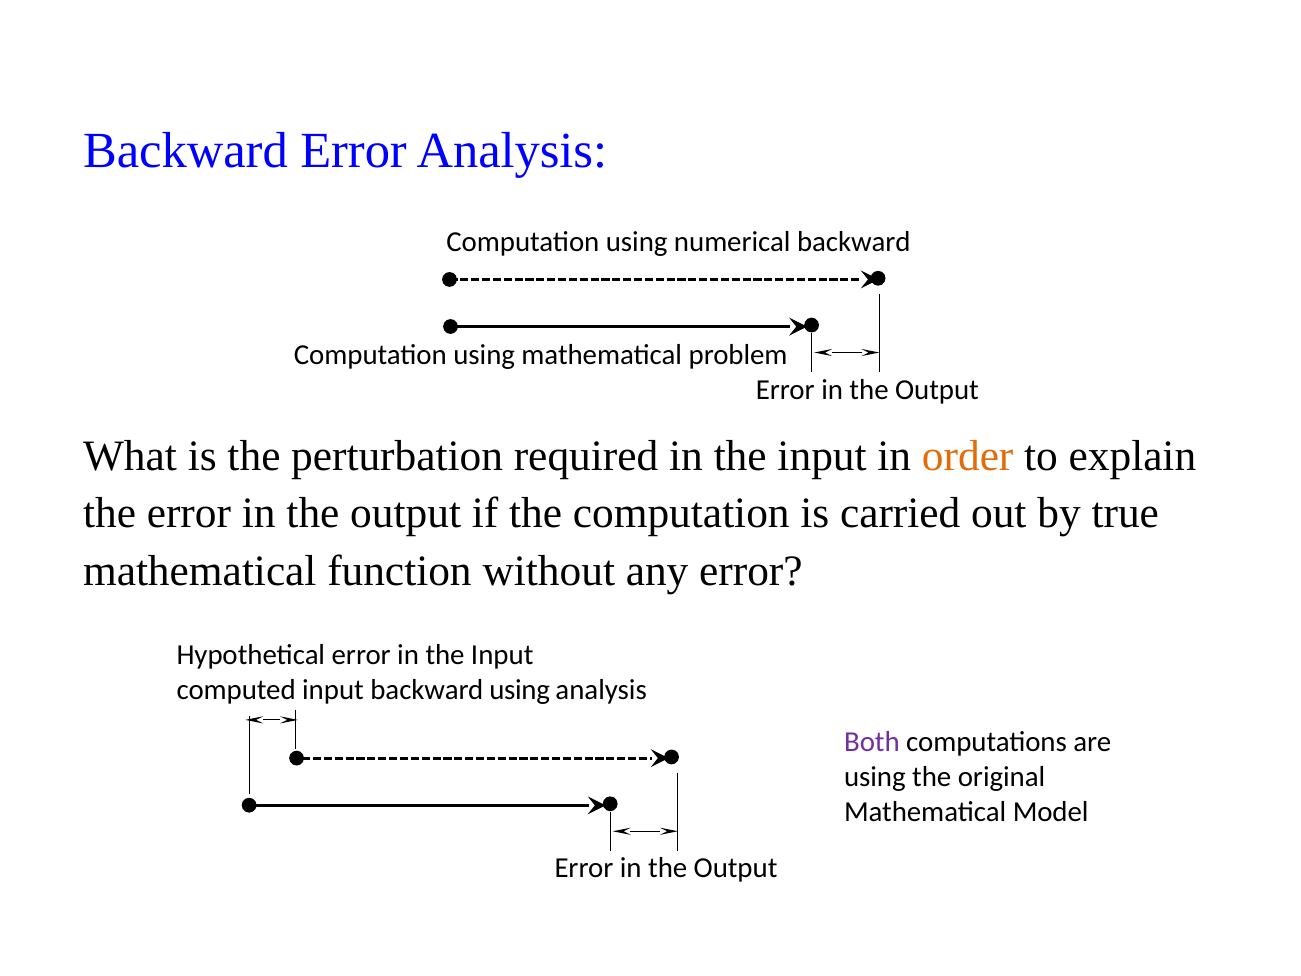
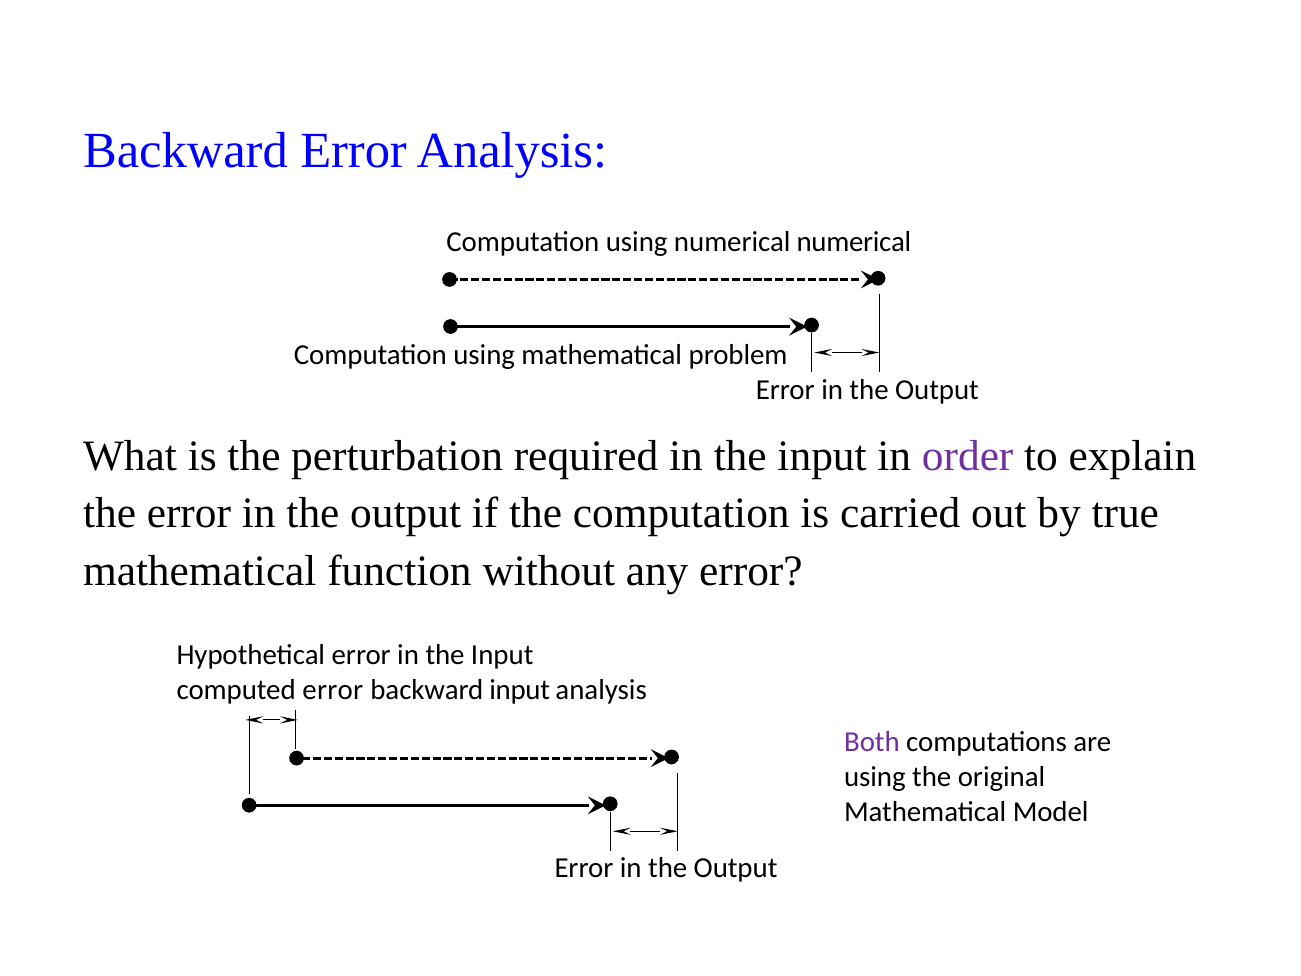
numerical backward: backward -> numerical (854, 241)
order colour: orange -> purple (968, 456)
computed input: input -> error (333, 690)
backward using: using -> input (520, 690)
